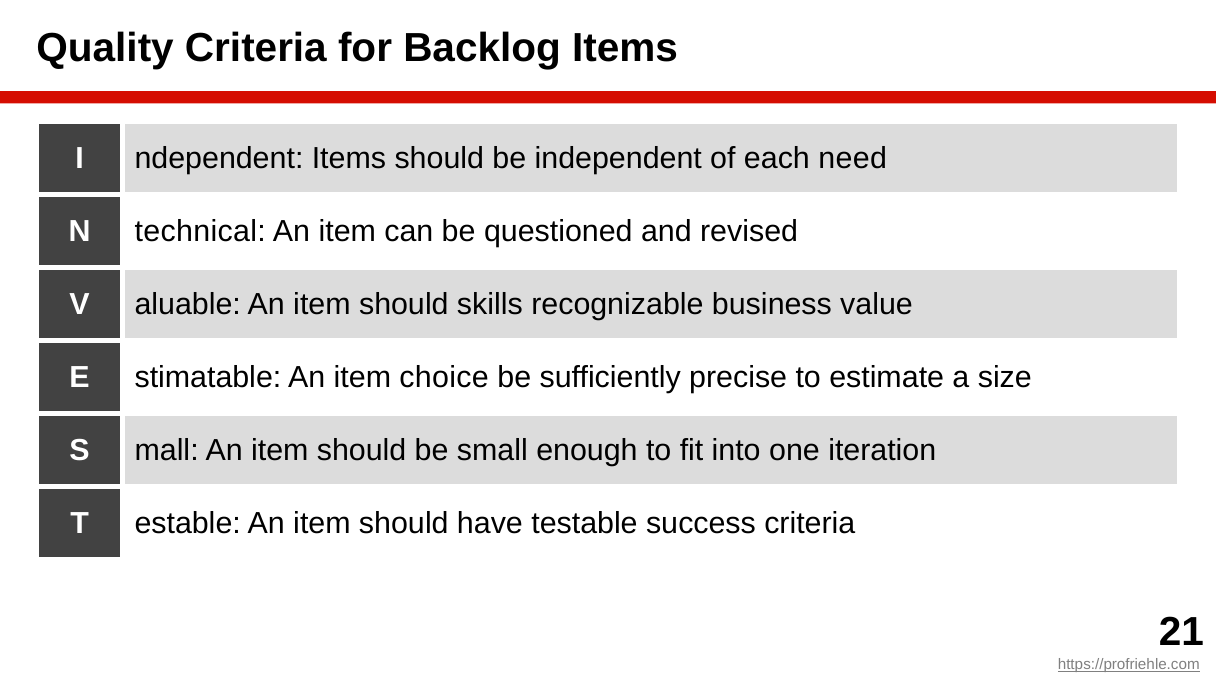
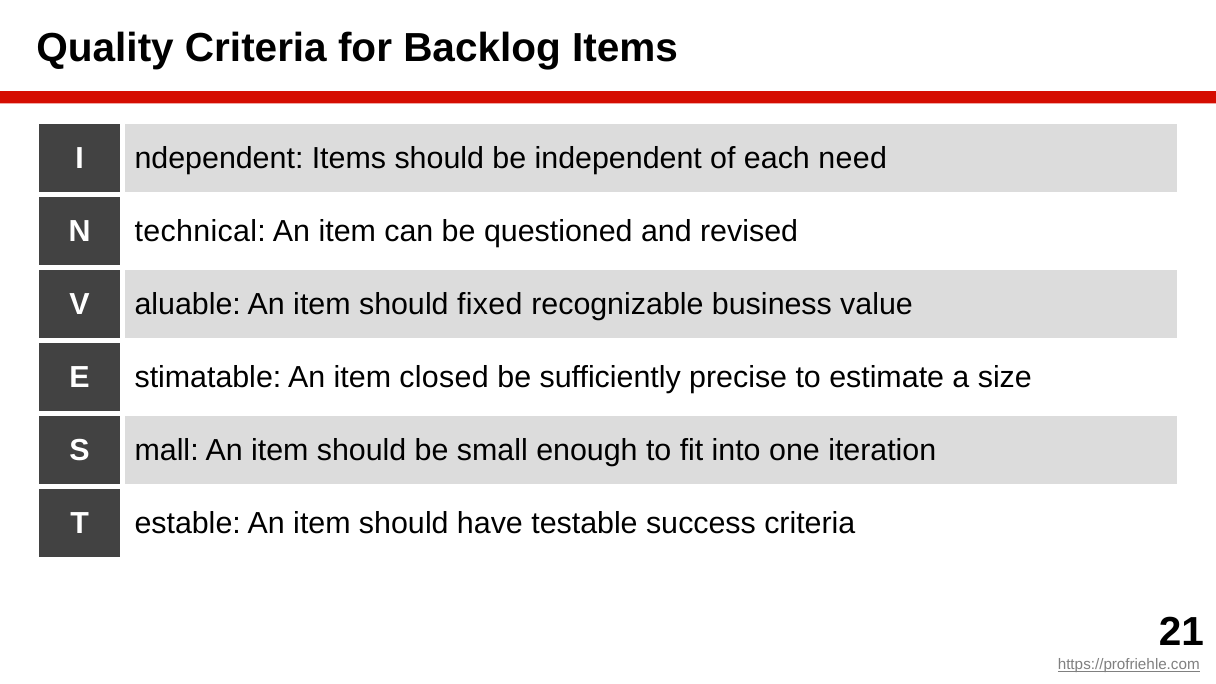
skills: skills -> fixed (490, 305)
choice: choice -> closed (444, 377)
